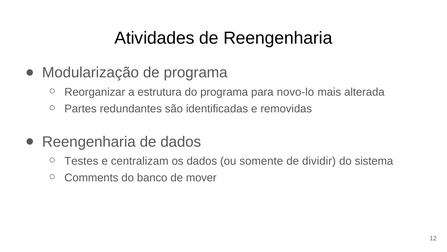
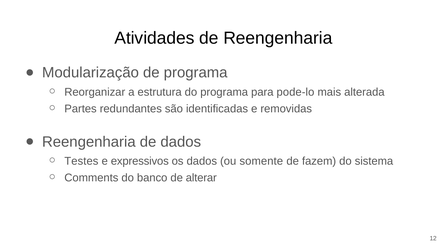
novo-lo: novo-lo -> pode-lo (295, 92)
centralizam: centralizam -> expressivos (140, 161)
dividir: dividir -> fazem (319, 161)
mover: mover -> alterar (201, 178)
